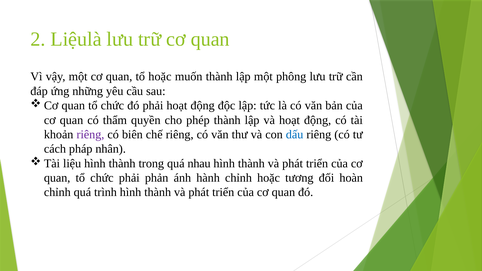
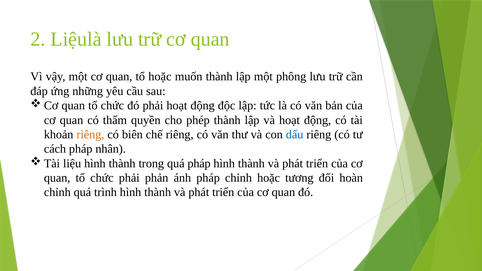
riêng colour: purple -> orange (90, 135)
quá nhau: nhau -> pháp (199, 163)
ánh hành: hành -> pháp (208, 178)
